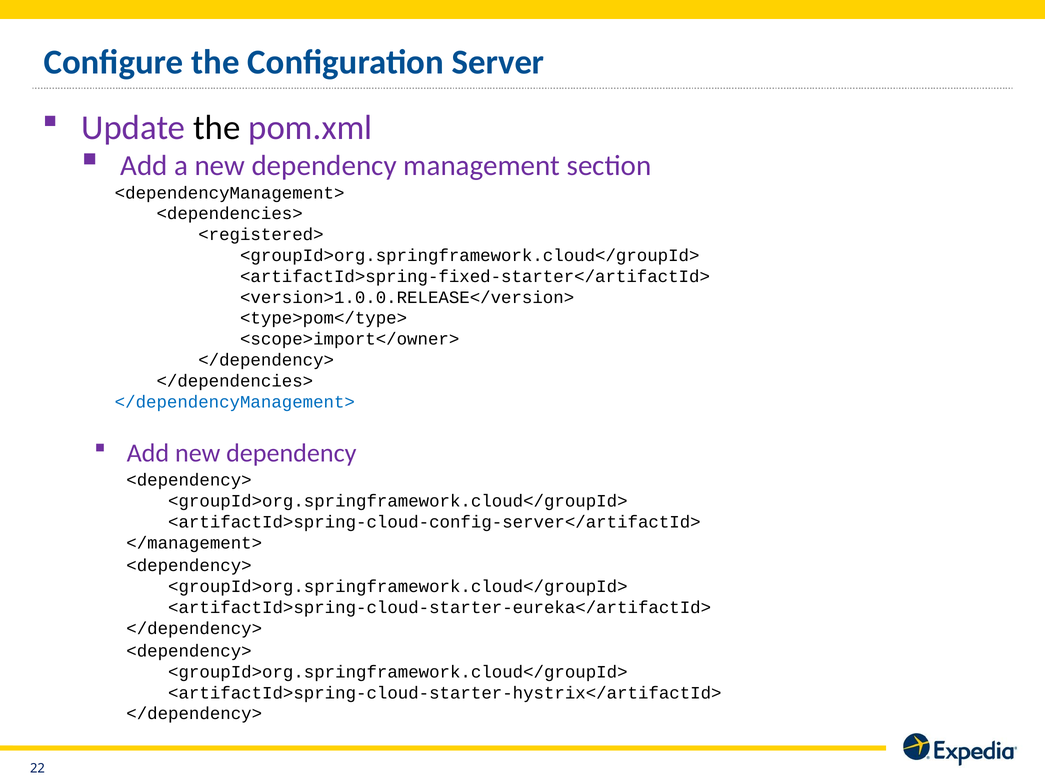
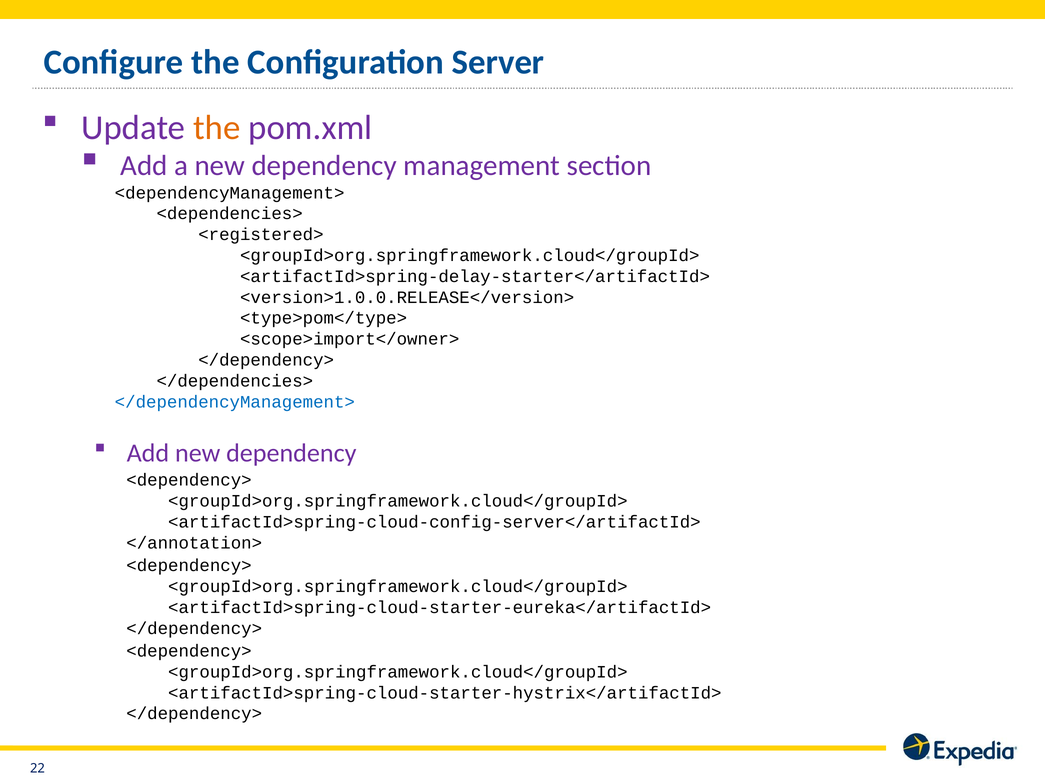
the colour: black -> orange (217, 128)
<artifactId>spring-fixed-starter</artifactId>: <artifactId>spring-fixed-starter</artifactId> -> <artifactId>spring-delay-starter</artifactId> (475, 276)
</management>: </management> -> </annotation> (194, 543)
